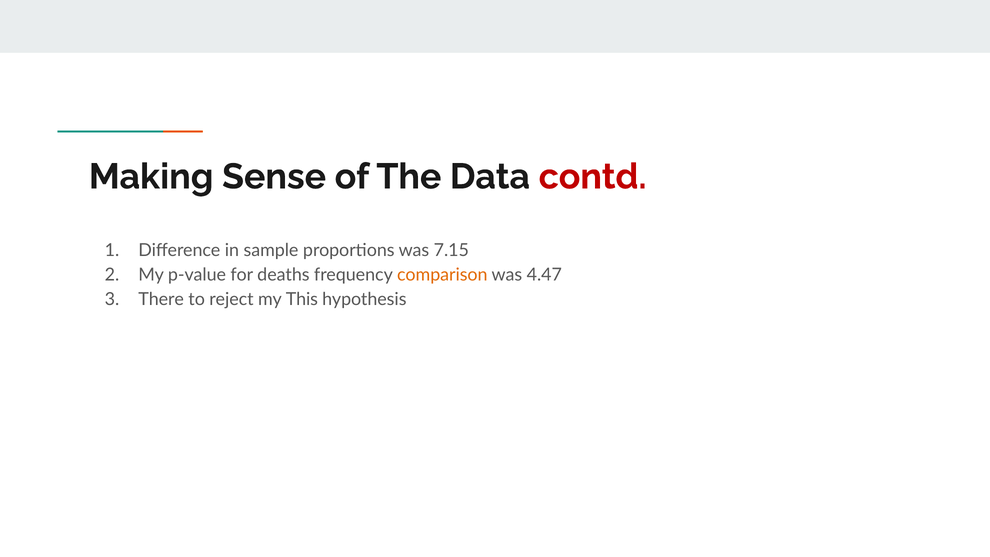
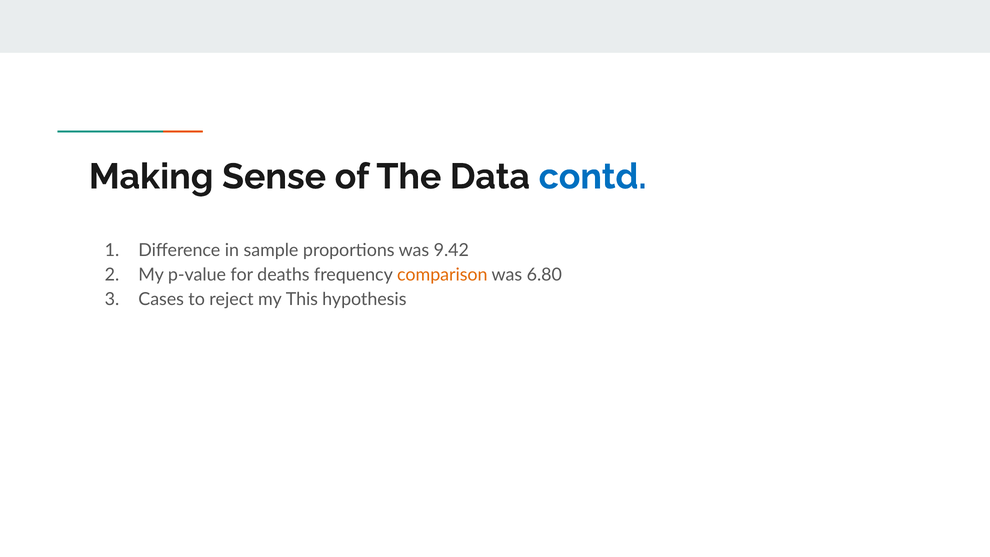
contd colour: red -> blue (593, 177)
7.15: 7.15 -> 9.42 (451, 250)
4.47: 4.47 -> 6.80 (544, 275)
There: There -> Cases (161, 300)
